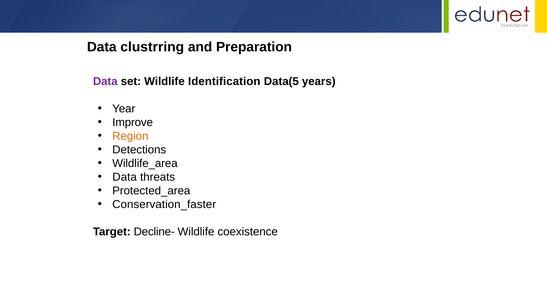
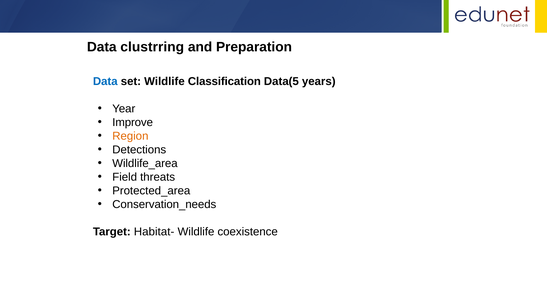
Data colour: purple -> blue (105, 82)
Identification: Identification -> Classification (224, 82)
Data: Data -> Field (125, 177)
Conservation_faster: Conservation_faster -> Conservation_needs (164, 205)
Decline-: Decline- -> Habitat- (154, 232)
